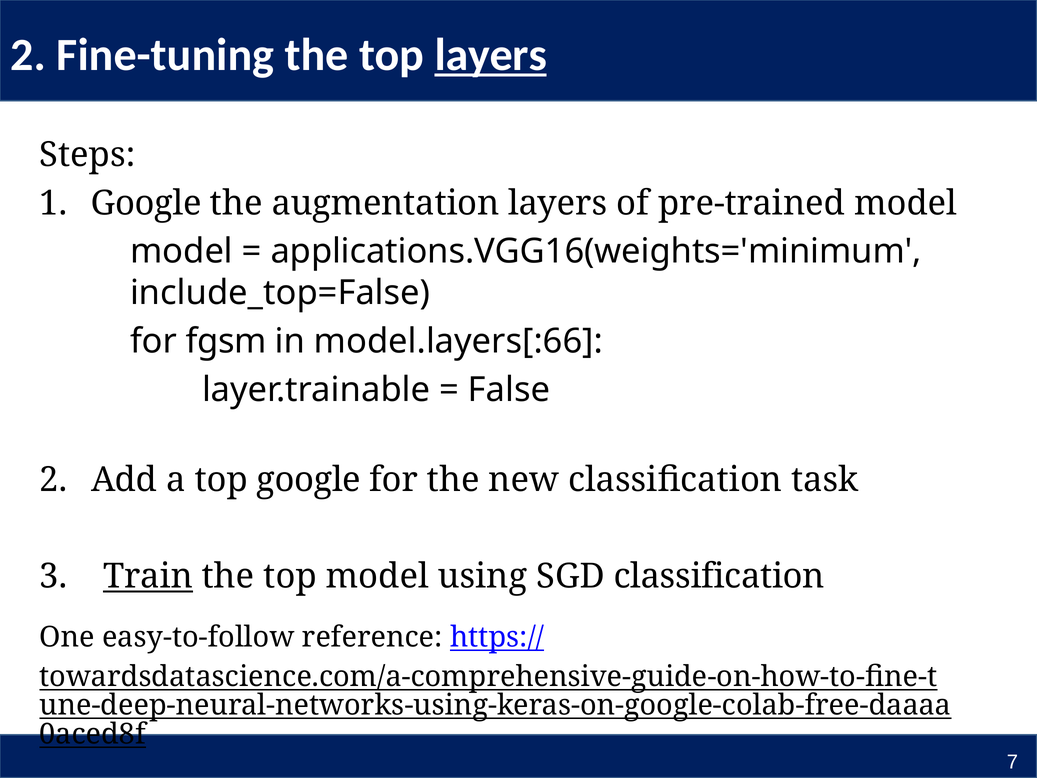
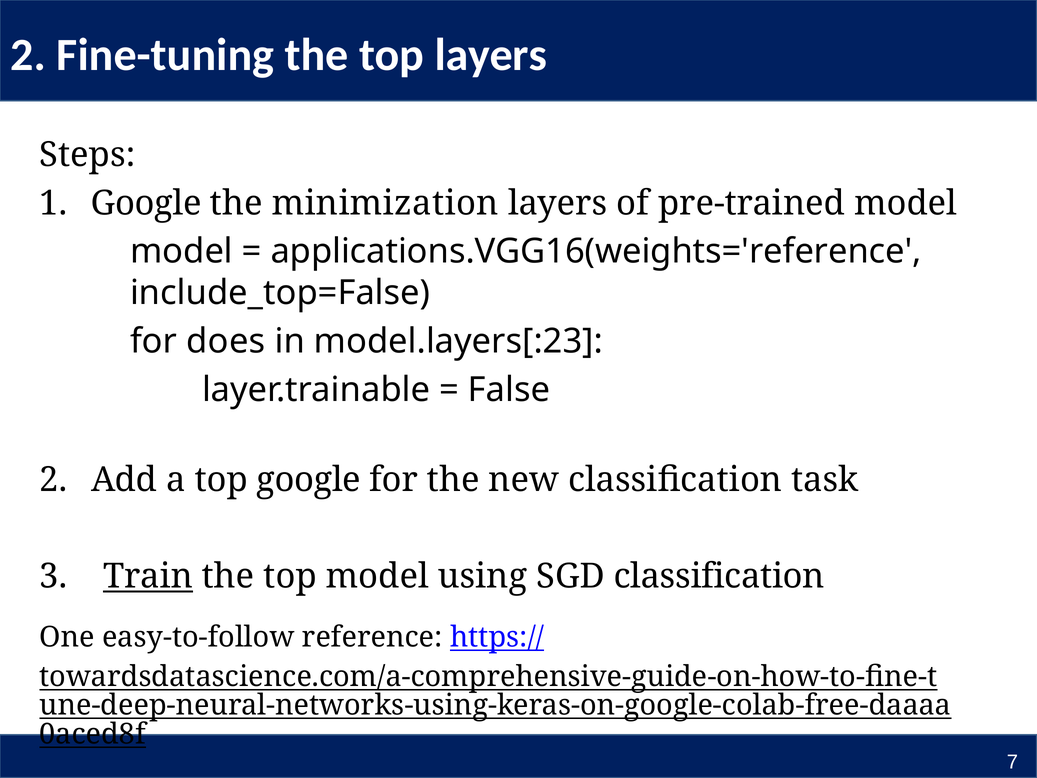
layers underline: present -> none (491, 55)
augmentation: augmentation -> minimization (385, 203)
applications.VGG16(weights='minimum: applications.VGG16(weights='minimum -> applications.VGG16(weights='reference (596, 251)
fgsm: fgsm -> does (226, 341)
model.layers[:66: model.layers[:66 -> model.layers[:23 (459, 341)
